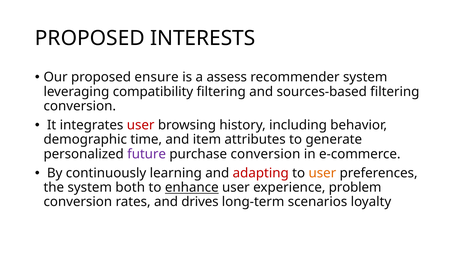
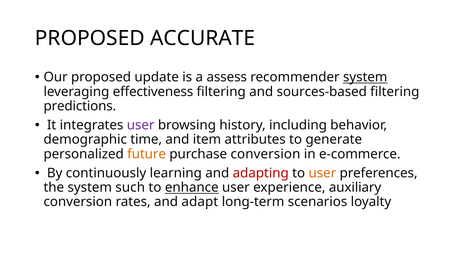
INTERESTS: INTERESTS -> ACCURATE (203, 38)
ensure: ensure -> update (157, 77)
system underline: none -> present (365, 77)
compatibility: compatibility -> effectiveness (153, 92)
conversion: conversion -> predictions (80, 106)
user colour: red -> purple (141, 125)
future colour: purple -> orange (147, 154)
both: both -> such (130, 188)
problem: problem -> auxiliary (355, 188)
drives: drives -> adapt (200, 202)
